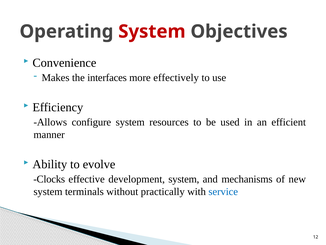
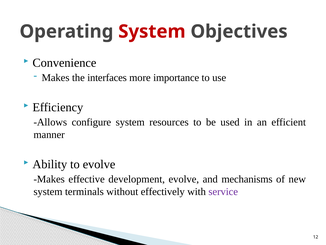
effectively: effectively -> importance (176, 78)
Clocks: Clocks -> Makes (49, 179)
development system: system -> evolve (184, 179)
practically: practically -> effectively (163, 191)
service colour: blue -> purple (223, 191)
